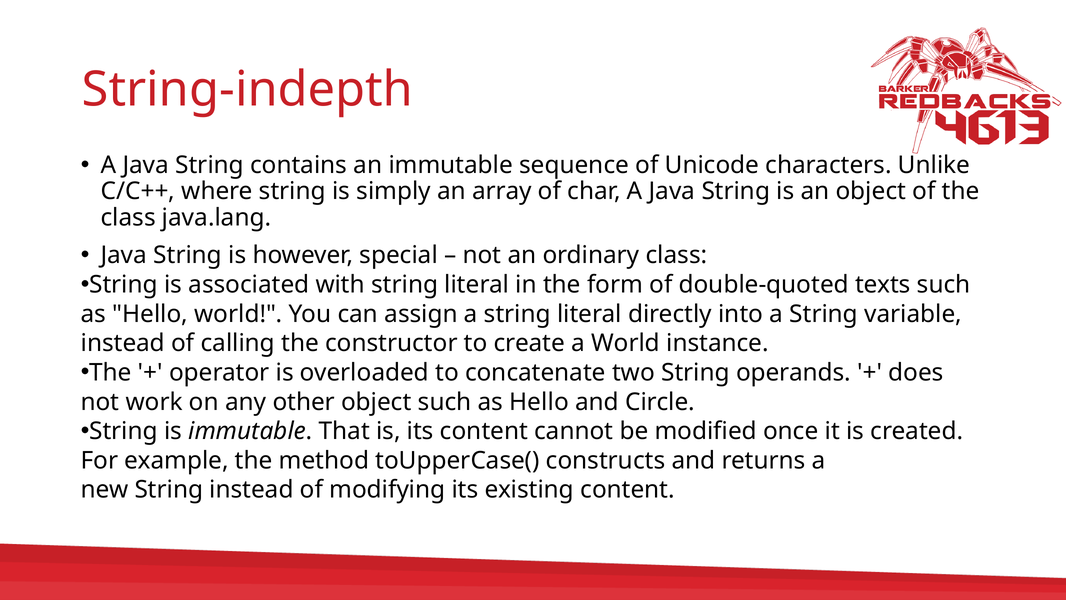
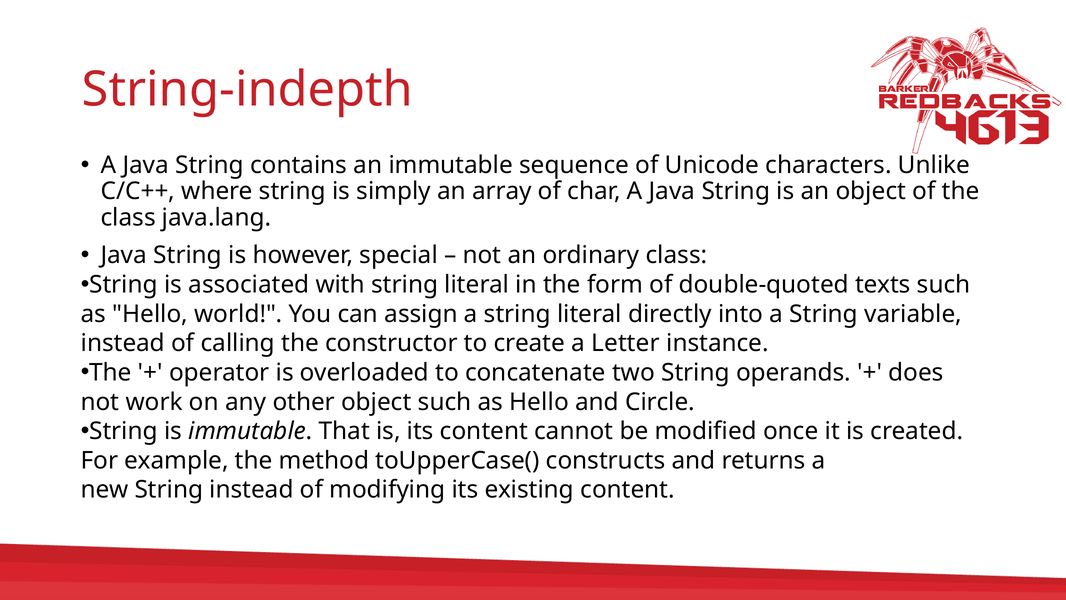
a World: World -> Letter (626, 343)
